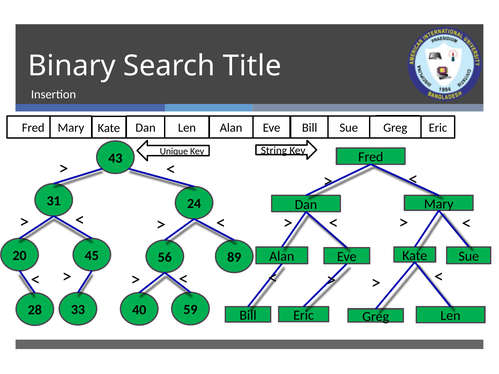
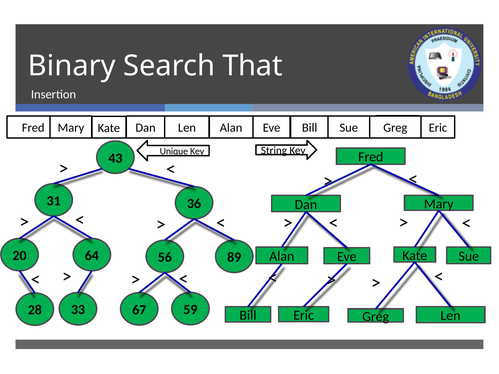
Title: Title -> That (252, 66)
24: 24 -> 36 (194, 204)
20 45: 45 -> 64 (92, 256)
28 40: 40 -> 67 (139, 310)
